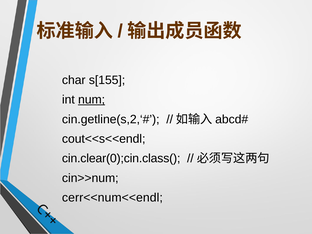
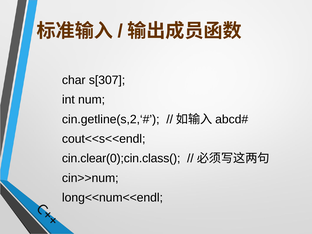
s[155: s[155 -> s[307 (107, 80)
num underline: present -> none (92, 100)
cerr<<num<<endl: cerr<<num<<endl -> long<<num<<endl (112, 198)
